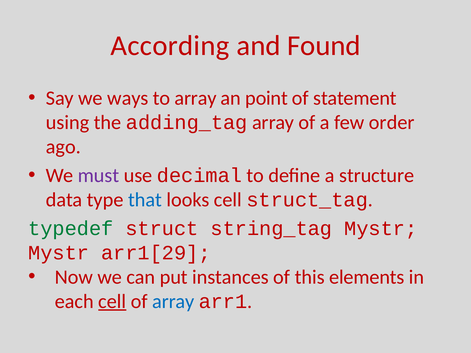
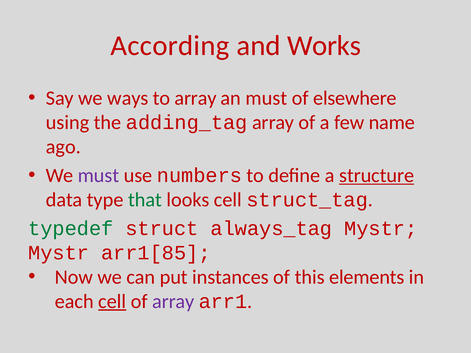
Found: Found -> Works (324, 46)
an point: point -> must (266, 98)
statement: statement -> elsewhere (355, 98)
order: order -> name (392, 123)
decimal: decimal -> numbers (199, 176)
structure underline: none -> present (377, 176)
that colour: blue -> green (145, 200)
string_tag: string_tag -> always_tag (271, 228)
arr1[29: arr1[29 -> arr1[85 (156, 253)
array colour: blue -> purple (173, 302)
